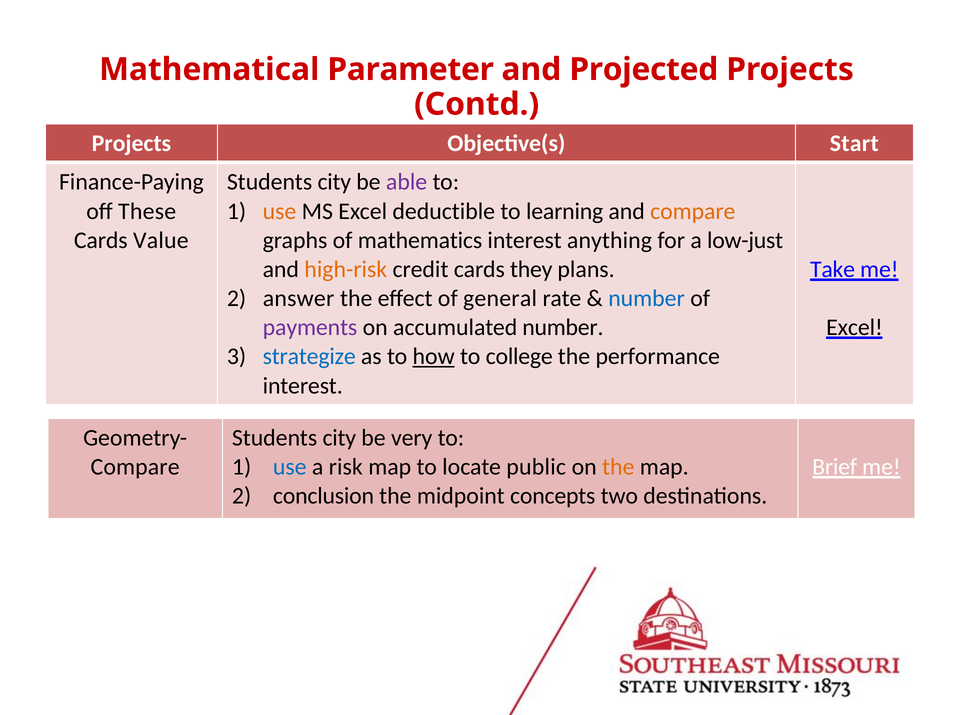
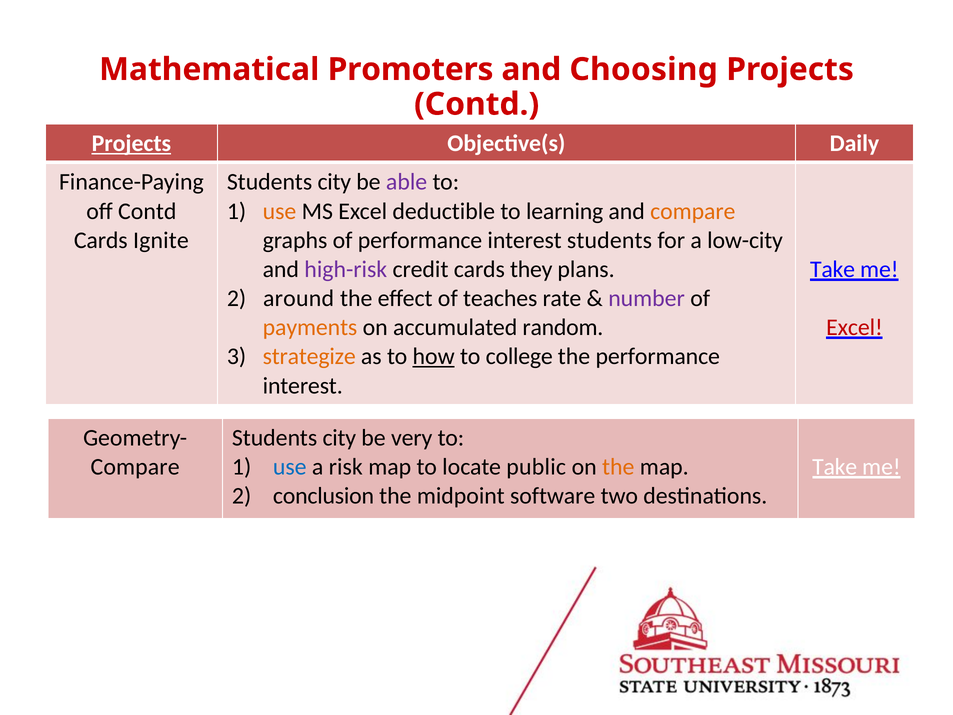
Parameter: Parameter -> Promoters (411, 69)
Projected: Projected -> Choosing (644, 69)
Projects underline: none -> present (131, 143)
Start: Start -> Daily (854, 143)
off These: These -> Contd (147, 211)
Value: Value -> Ignite (161, 240)
of mathematics: mathematics -> performance (420, 240)
interest anything: anything -> students (609, 240)
low-just: low-just -> low-city (745, 240)
high-risk colour: orange -> purple (346, 269)
answer: answer -> around (299, 298)
general: general -> teaches (500, 298)
number colour: blue -> purple (647, 298)
payments colour: purple -> orange (310, 327)
accumulated number: number -> random (563, 327)
Excel colour: black -> red (854, 327)
strategize colour: blue -> orange (309, 356)
Brief: Brief -> Take (835, 467)
concepts: concepts -> software (553, 496)
